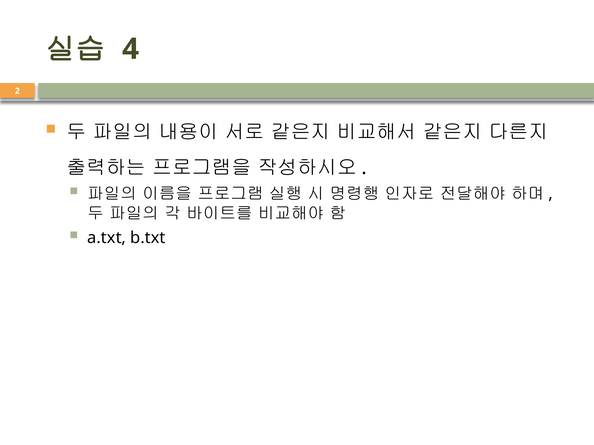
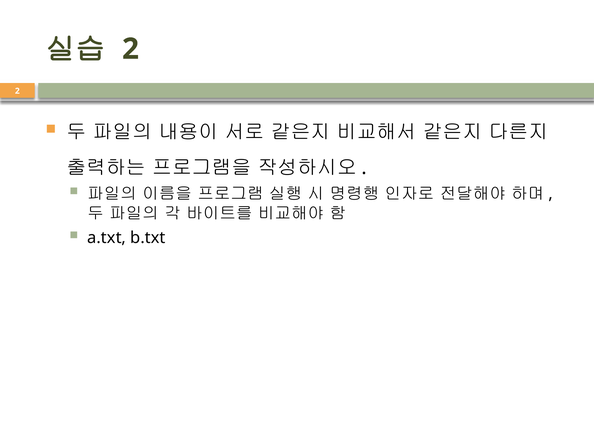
4: 4 -> 2 (131, 49)
